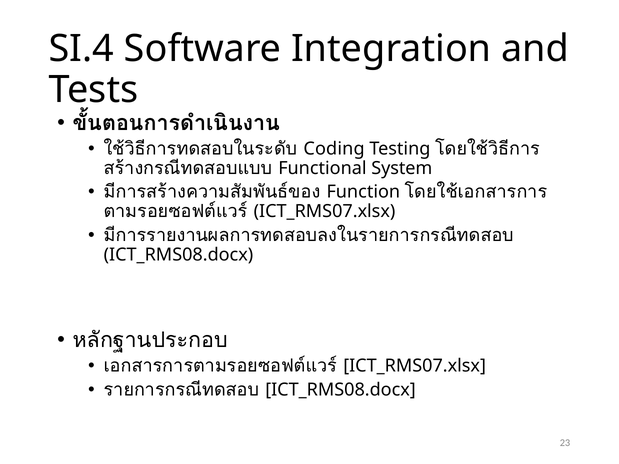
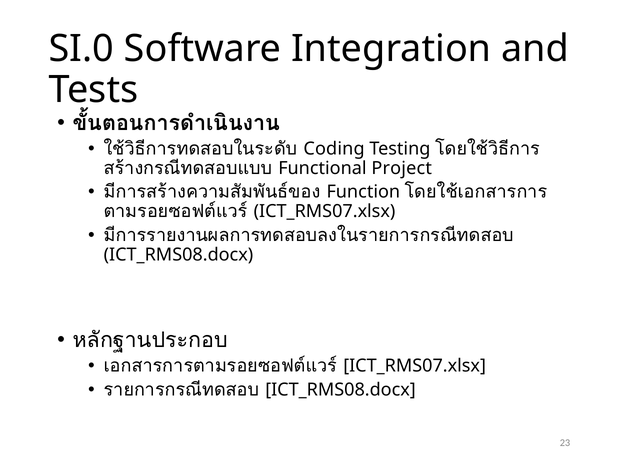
SI.4: SI.4 -> SI.0 (81, 49)
System: System -> Project (402, 168)
